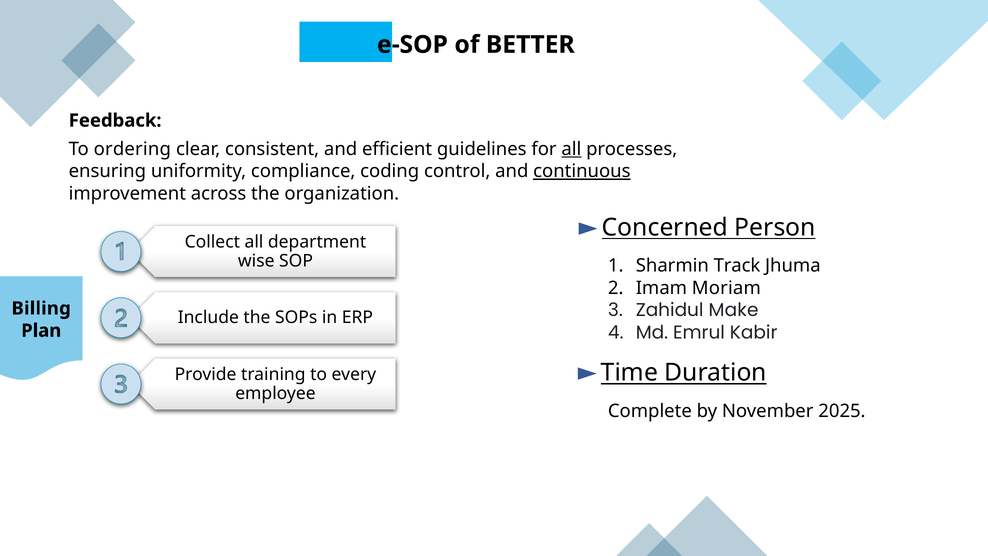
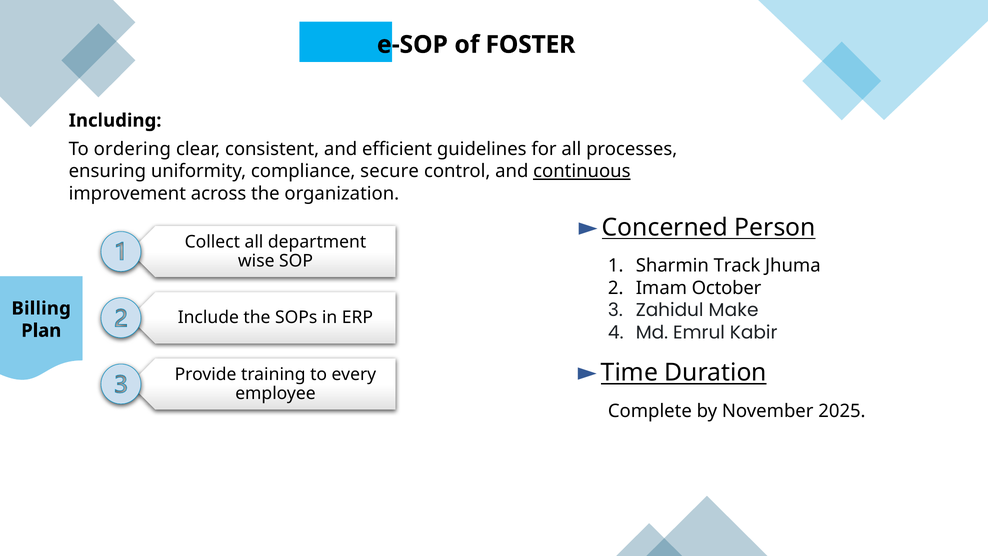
BETTER: BETTER -> FOSTER (530, 45)
Feedback: Feedback -> Including (115, 121)
all underline: present -> none (571, 149)
coding: coding -> secure (390, 171)
Moriam: Moriam -> October (727, 288)
